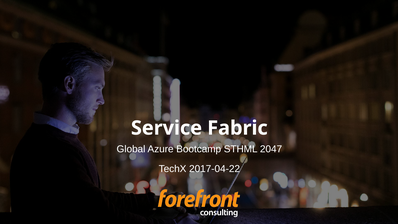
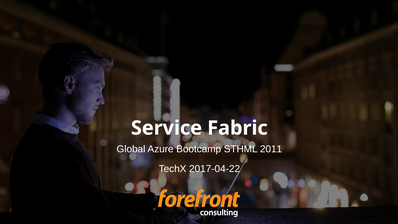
2047: 2047 -> 2011 (271, 149)
